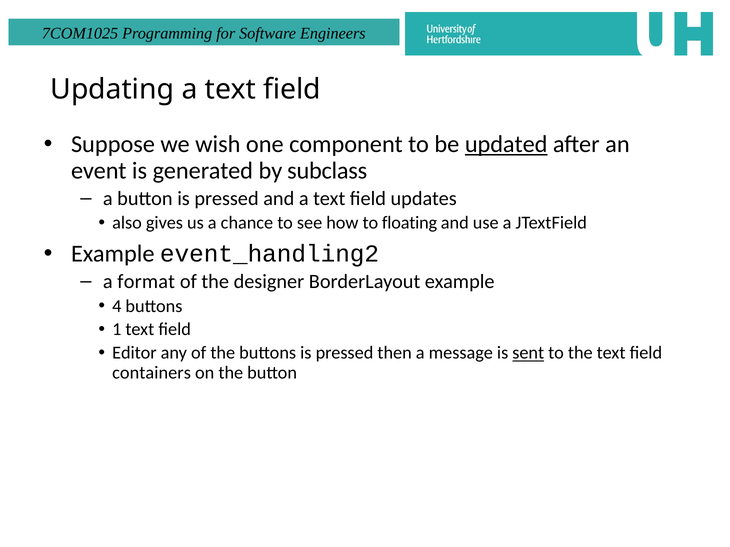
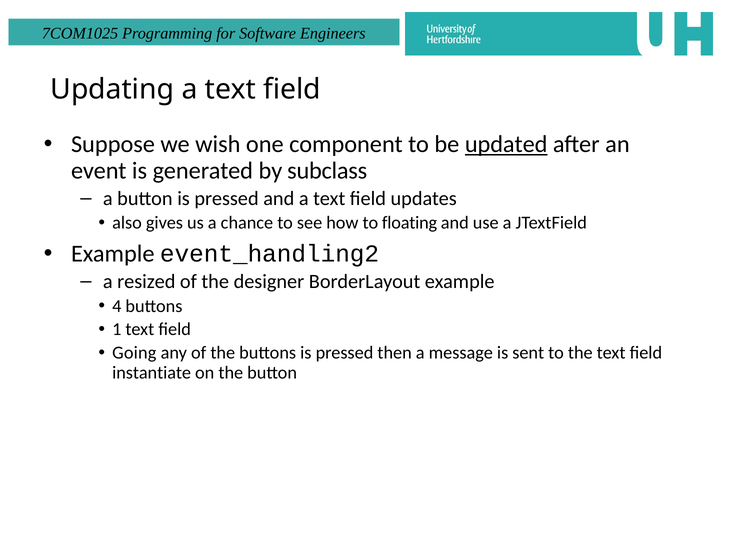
format: format -> resized (146, 282)
Editor: Editor -> Going (134, 353)
sent underline: present -> none (528, 353)
containers: containers -> instantiate (152, 373)
